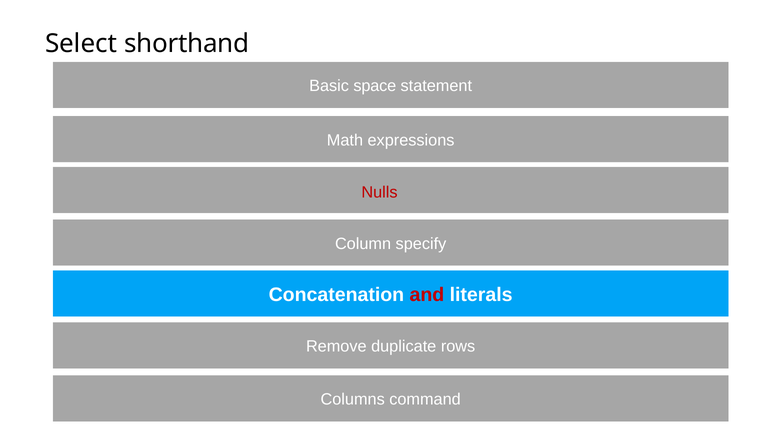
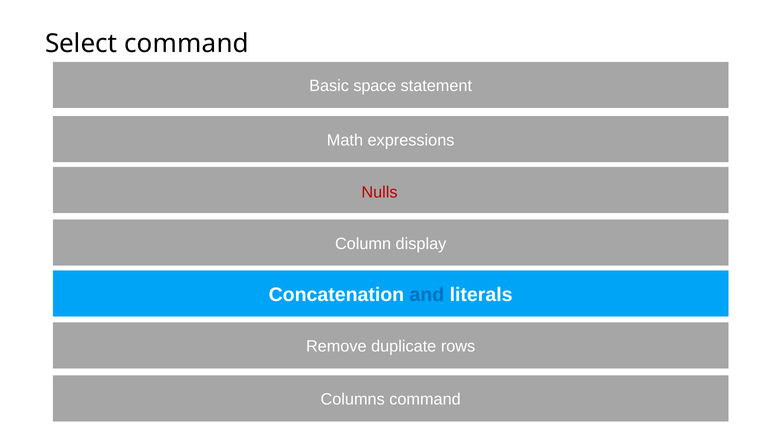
Select shorthand: shorthand -> command (186, 44)
specify: specify -> display (421, 243)
and colour: red -> blue (427, 294)
